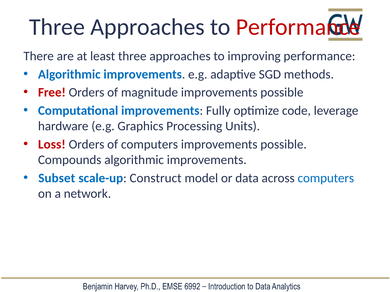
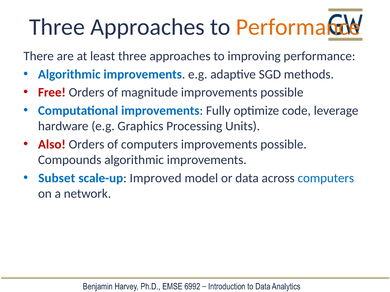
Performance colour: red -> orange (298, 27)
Loss: Loss -> Also (52, 145)
Construct: Construct -> Improved (156, 178)
